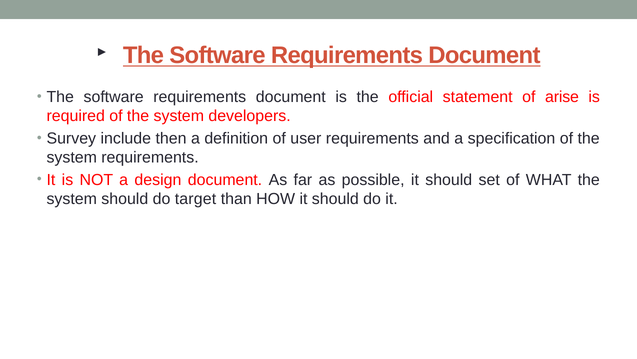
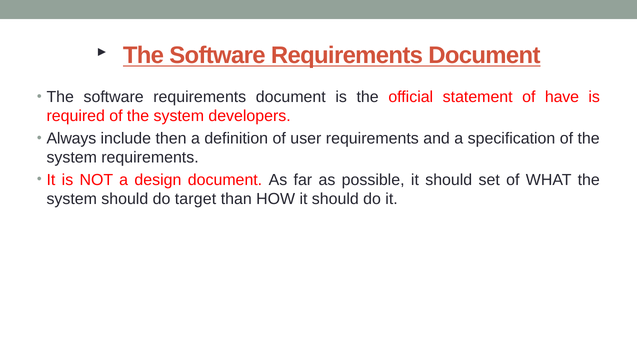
arise: arise -> have (562, 97)
Survey: Survey -> Always (71, 138)
